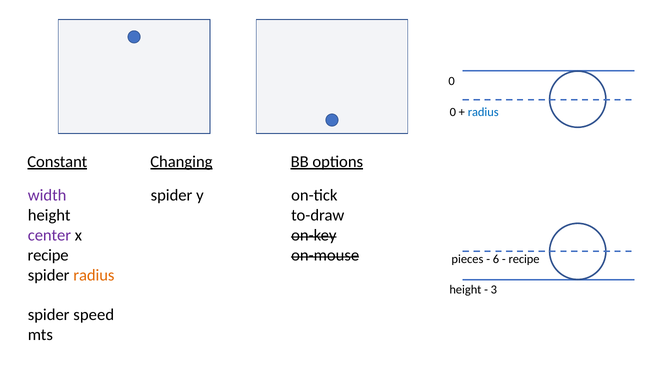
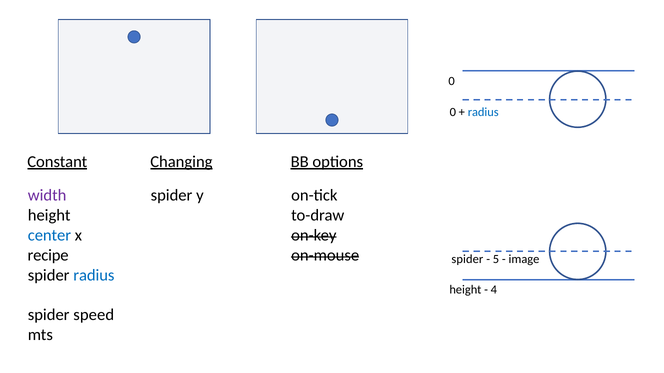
center colour: purple -> blue (49, 236)
pieces: pieces -> spider (467, 259)
6: 6 -> 5 (496, 259)
recipe: recipe -> image (524, 259)
radius colour: orange -> blue (94, 275)
3: 3 -> 4 (494, 290)
